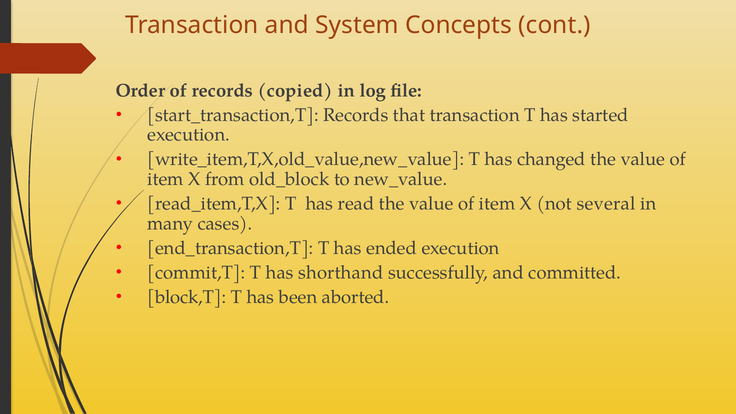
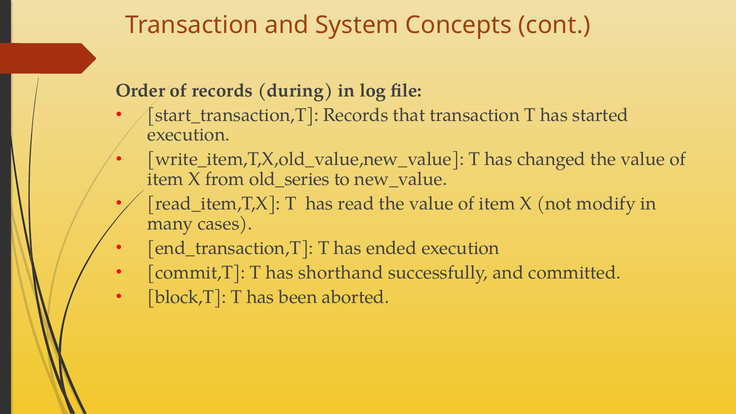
copied: copied -> during (295, 91)
old_block: old_block -> old_series (289, 179)
several: several -> modify (606, 204)
